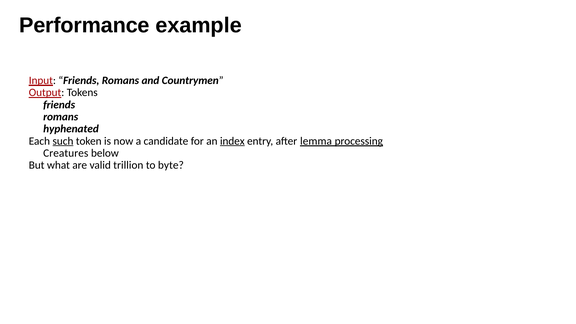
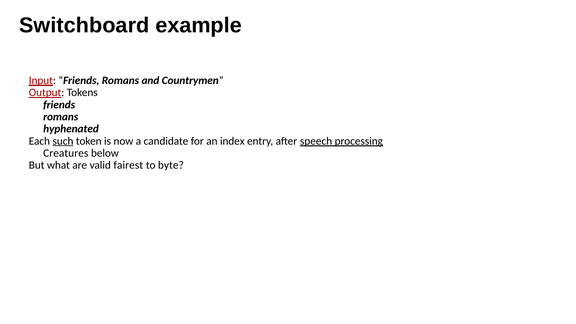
Performance: Performance -> Switchboard (84, 25)
index underline: present -> none (232, 141)
lemma: lemma -> speech (316, 141)
trillion: trillion -> fairest (128, 165)
